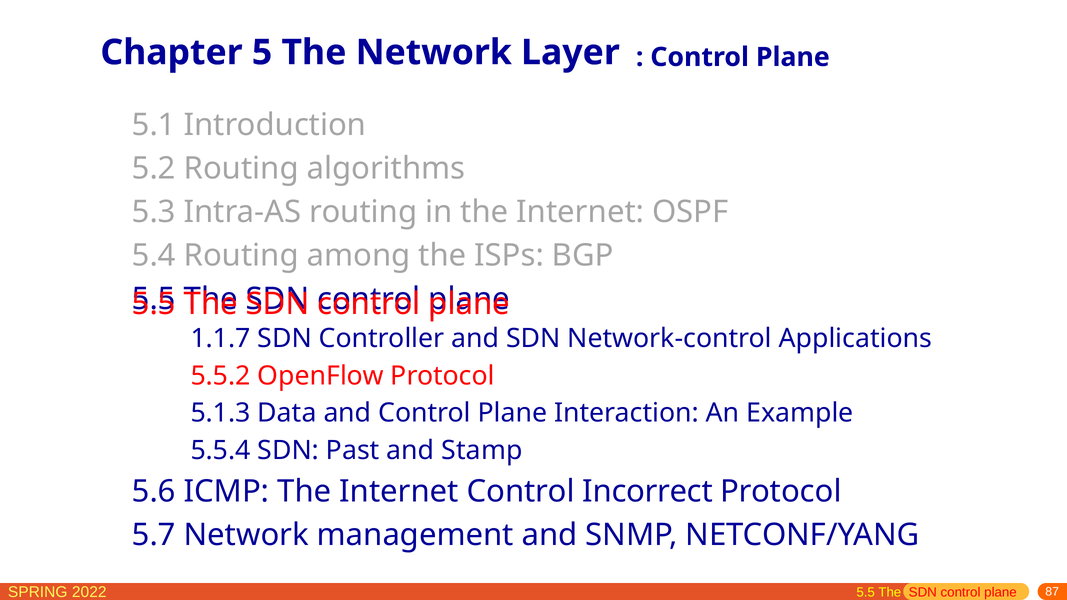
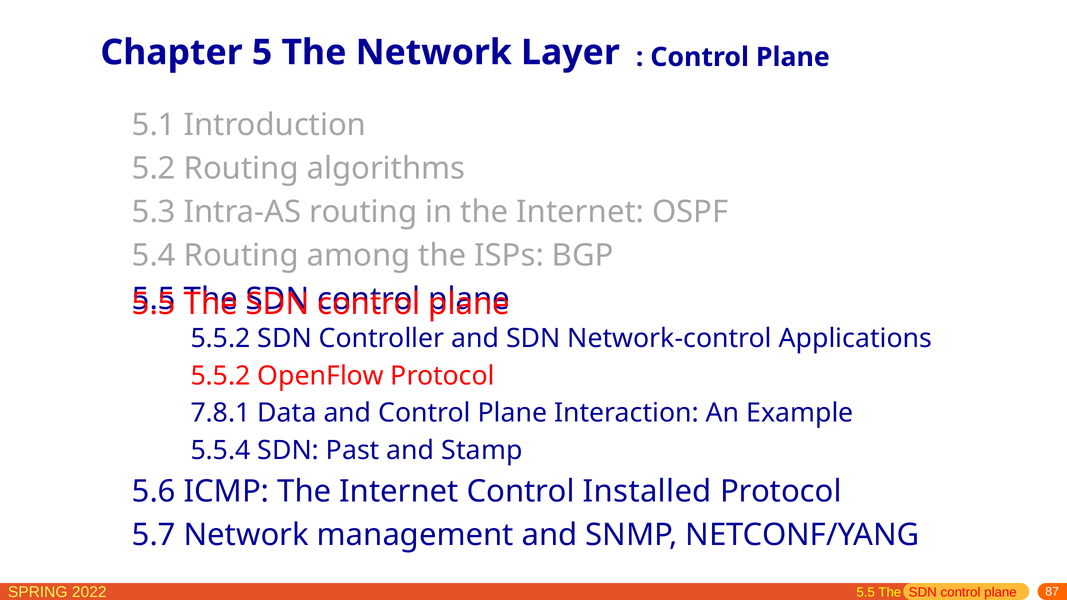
1.1.7: 1.1.7 -> 5.5.2 (221, 339)
5.1.3: 5.1.3 -> 7.8.1 (221, 413)
Incorrect: Incorrect -> Installed (647, 492)
